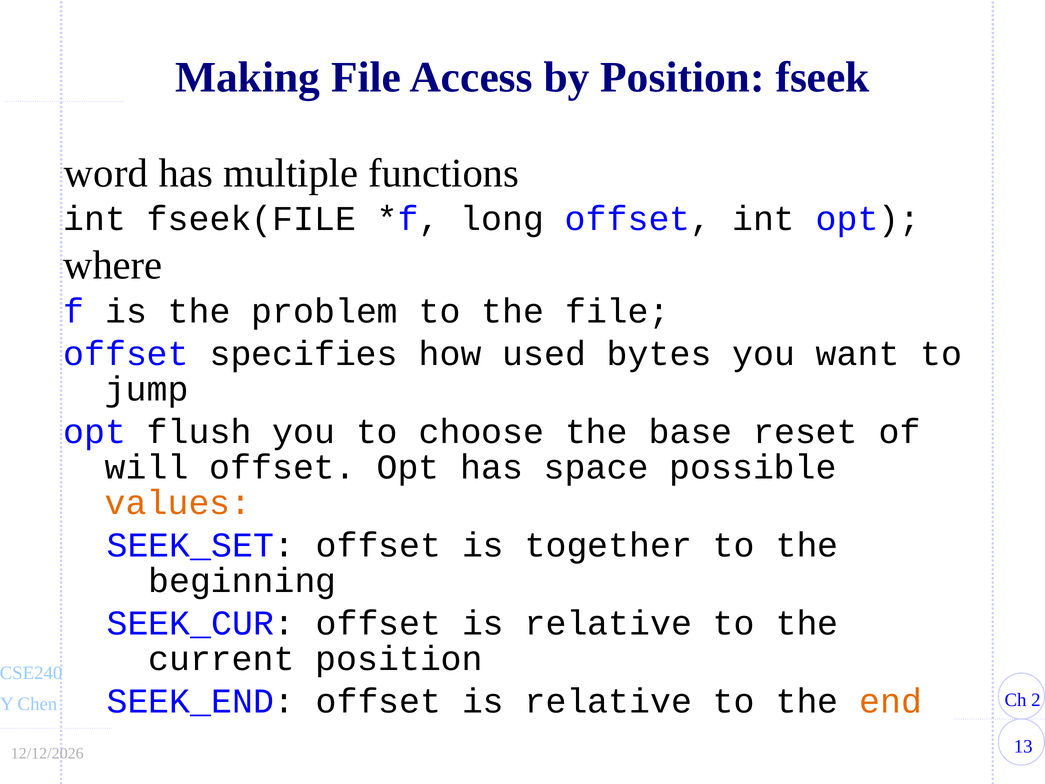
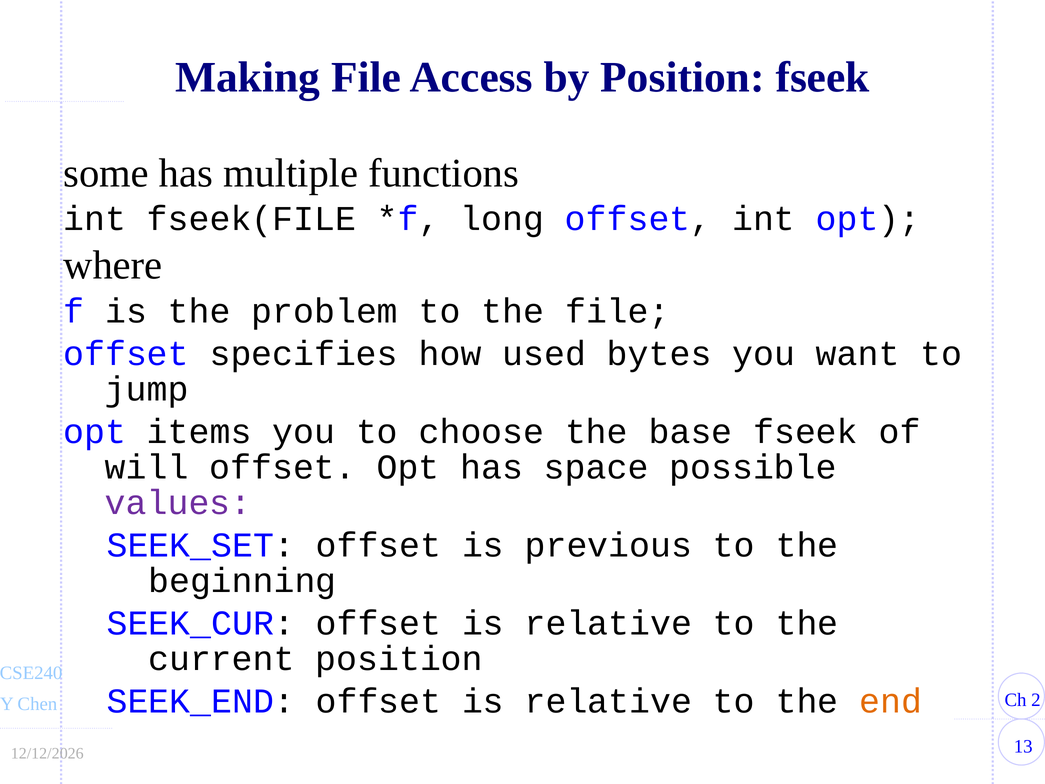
word: word -> some (106, 173)
flush: flush -> items (199, 432)
base reset: reset -> fseek (806, 432)
values colour: orange -> purple (178, 503)
together: together -> previous (608, 545)
